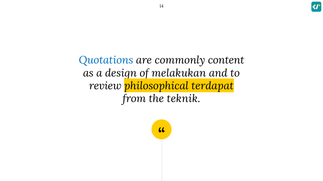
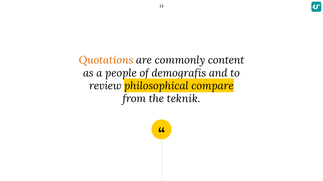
Quotations colour: blue -> orange (106, 60)
design: design -> people (121, 73)
melakukan: melakukan -> demografis (179, 73)
terdapat: terdapat -> compare (212, 86)
